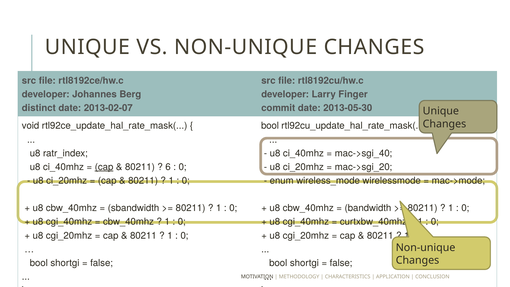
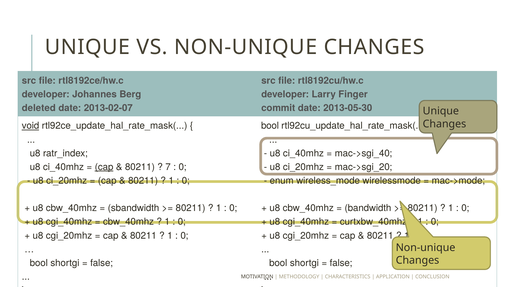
distinct: distinct -> deleted (39, 108)
void underline: none -> present (31, 126)
6: 6 -> 7 (168, 167)
